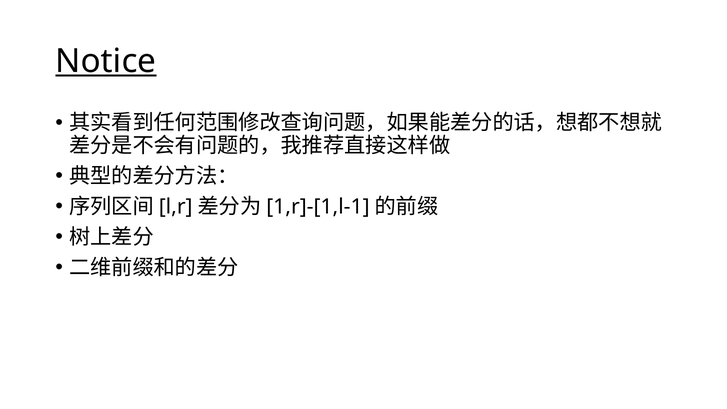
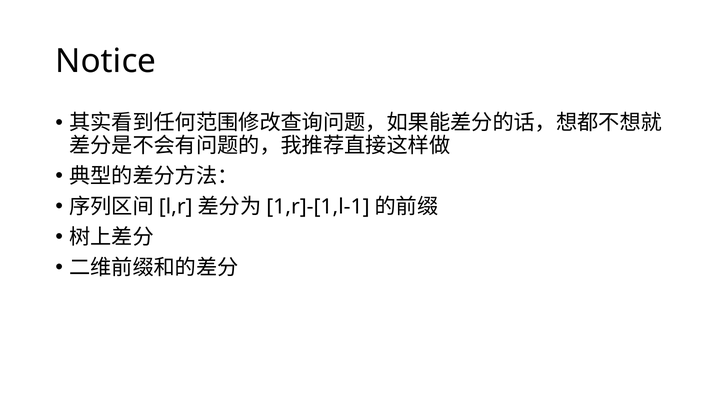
Notice underline: present -> none (106, 61)
